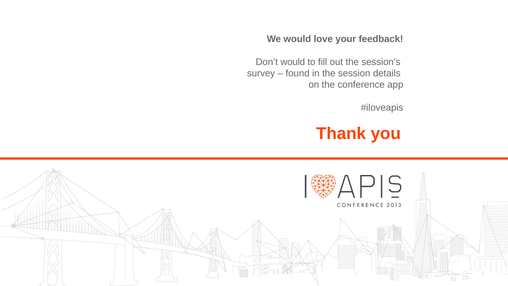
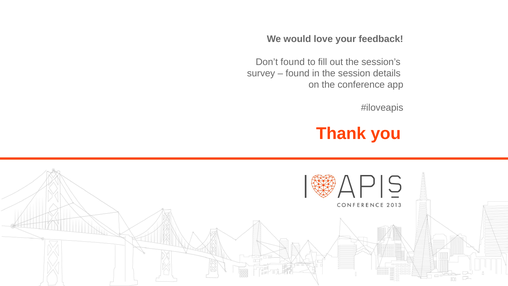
Don’t would: would -> found (293, 62)
